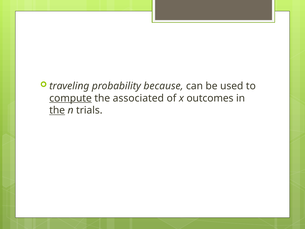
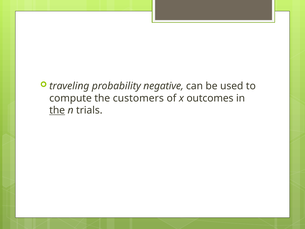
because: because -> negative (163, 86)
compute underline: present -> none (71, 98)
associated: associated -> customers (138, 98)
